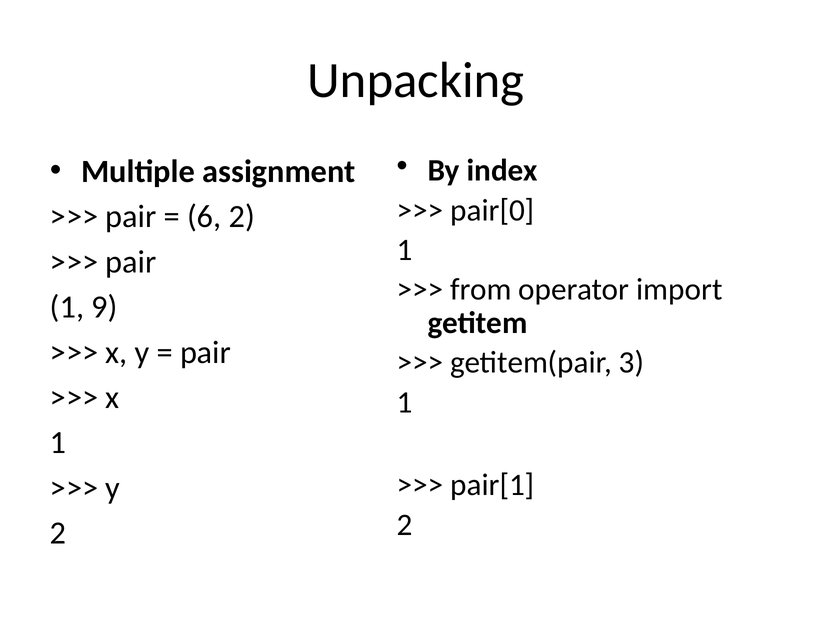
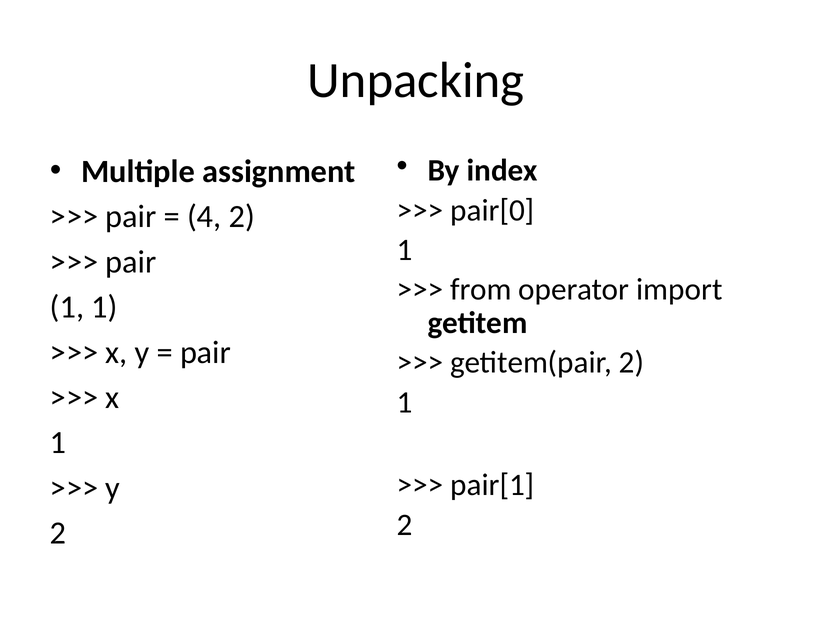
6: 6 -> 4 (204, 217)
1 9: 9 -> 1 (104, 307)
getitem(pair 3: 3 -> 2 (631, 363)
